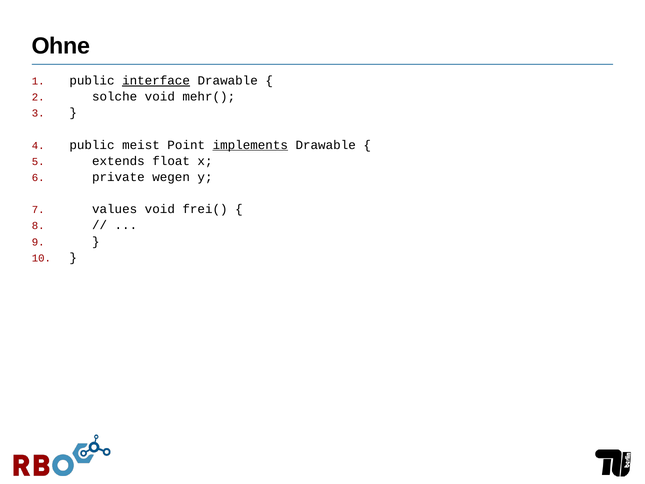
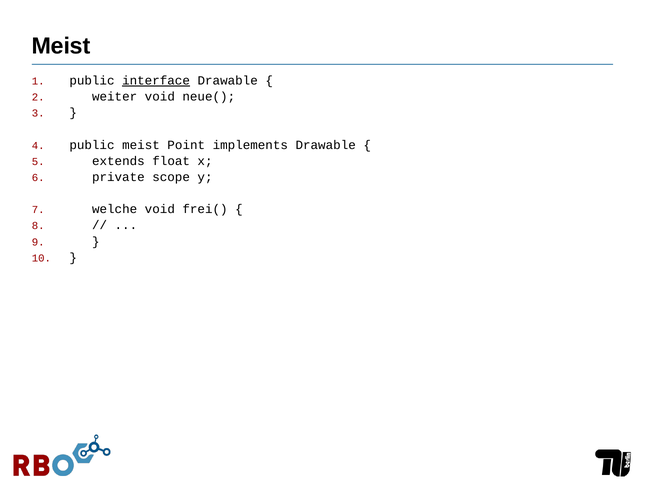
Ohne: Ohne -> Meist (61, 46)
solche: solche -> weiter (115, 97)
mehr(: mehr( -> neue( (209, 97)
implements underline: present -> none (250, 145)
wegen: wegen -> scope (171, 177)
values: values -> welche (115, 209)
